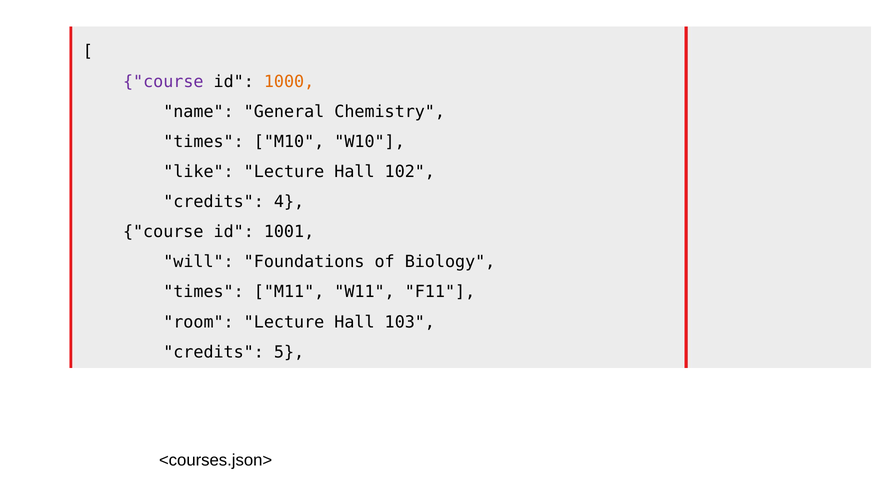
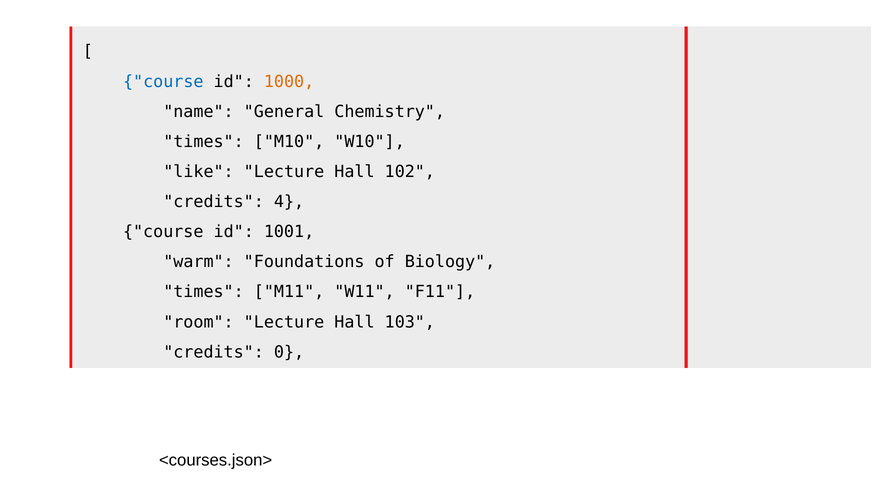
course colour: purple -> blue (163, 82)
will: will -> warm (198, 262)
5: 5 -> 0 (289, 353)
